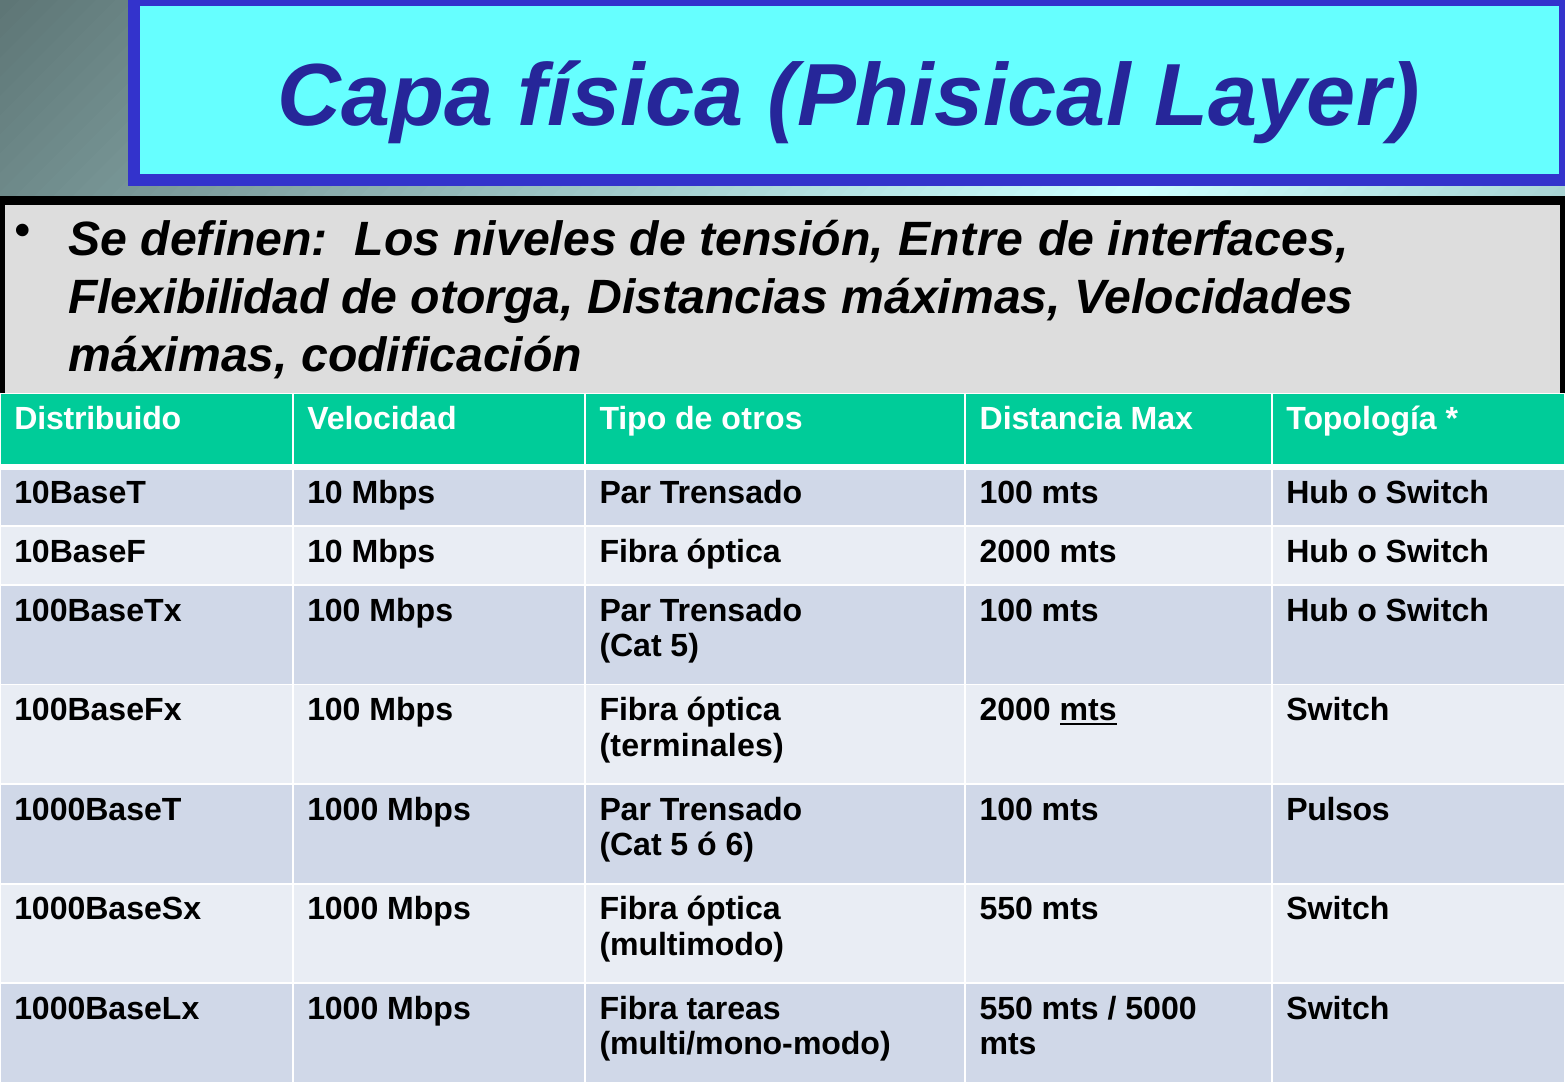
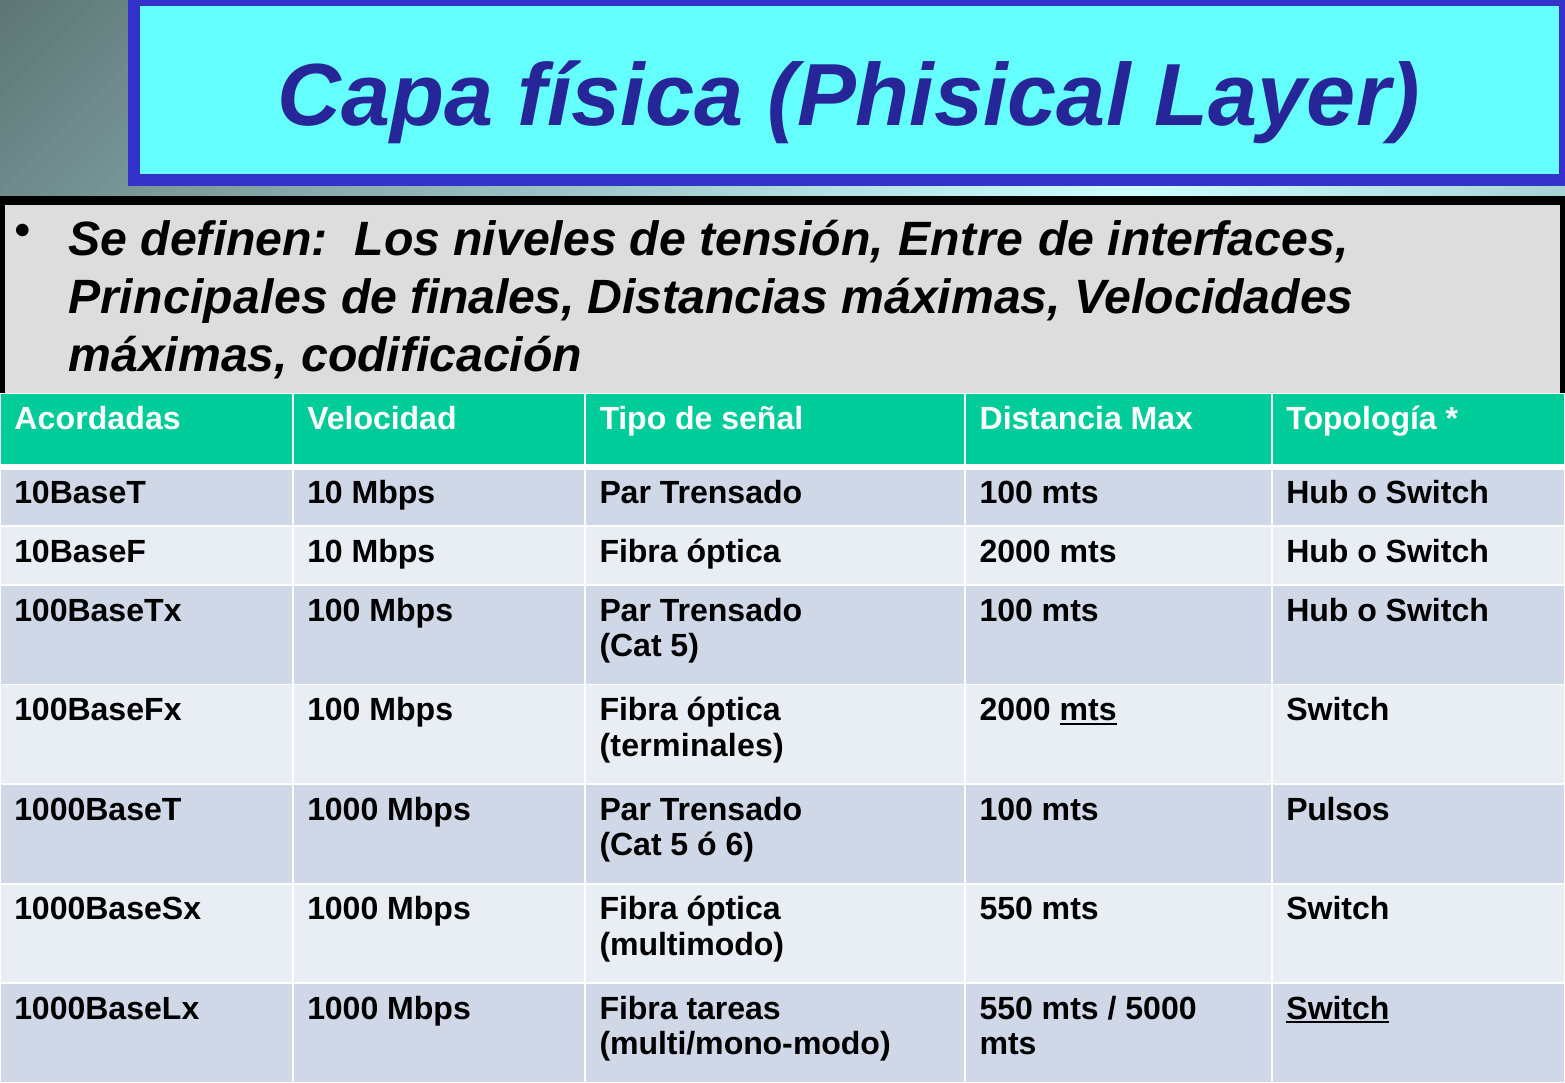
Flexibilidad: Flexibilidad -> Principales (198, 298)
otorga: otorga -> finales (493, 298)
Distribuido: Distribuido -> Acordadas (98, 419)
otros: otros -> señal (762, 419)
Switch underline: none -> present (1338, 1009)
